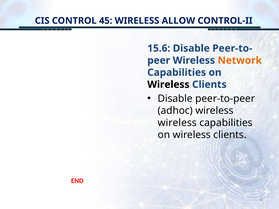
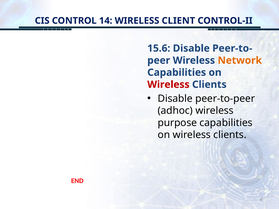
45: 45 -> 14 (106, 21)
ALLOW: ALLOW -> CLIENT (178, 21)
Wireless colour: black -> red (168, 85)
wireless: wireless -> purpose (177, 123)
